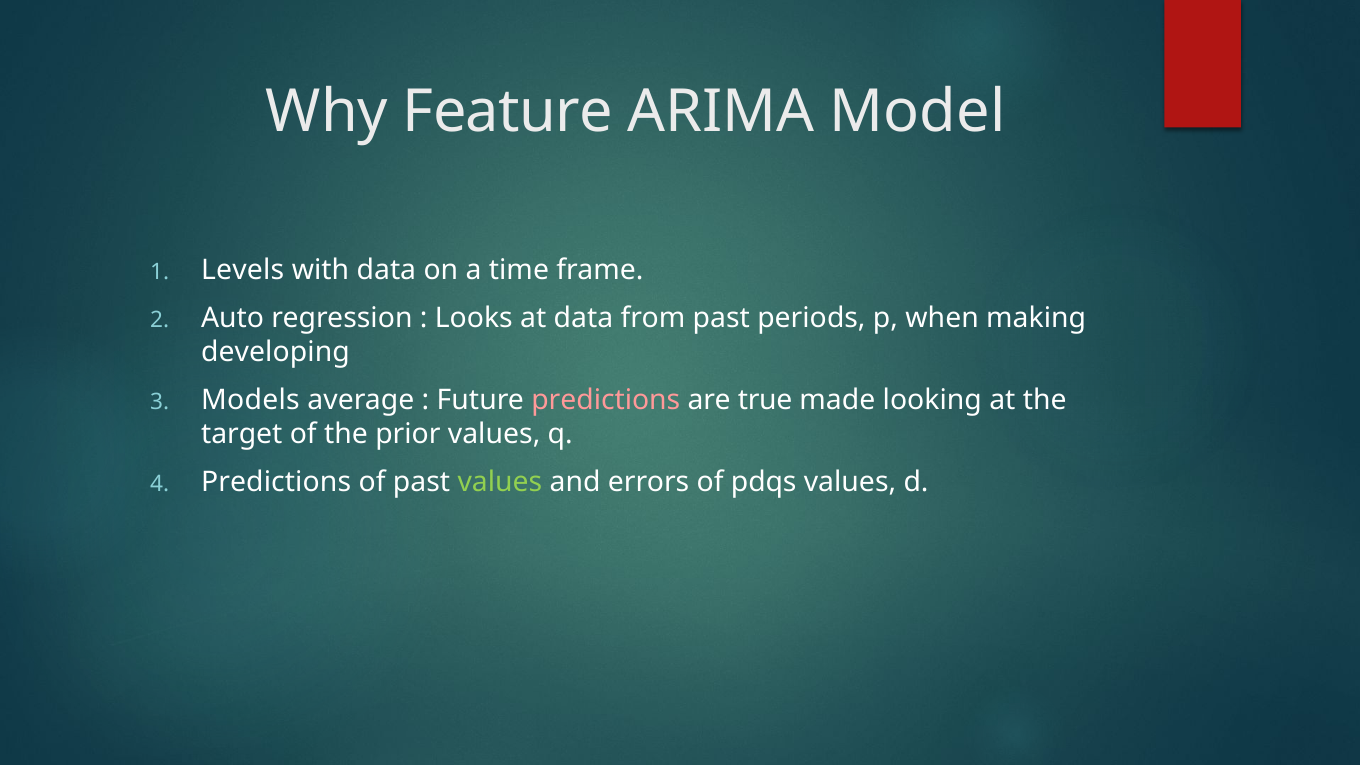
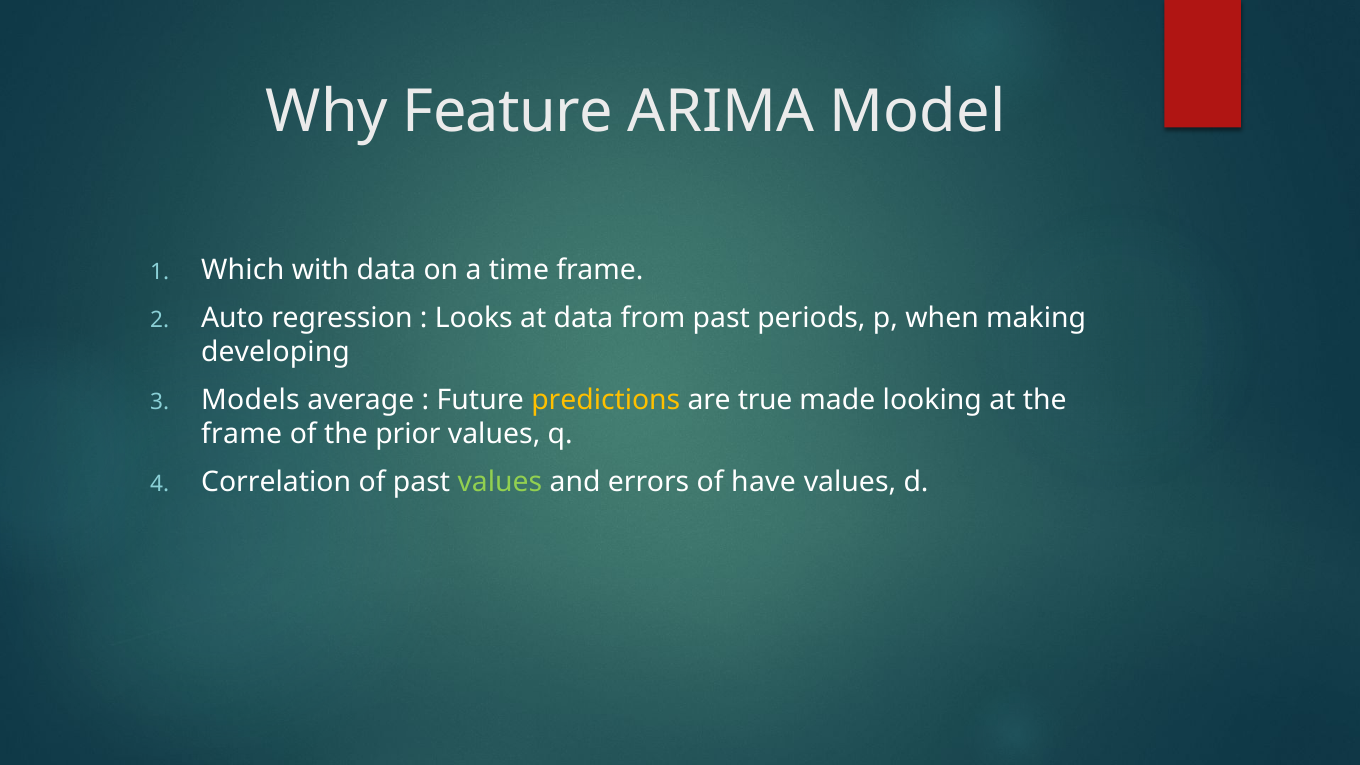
Levels: Levels -> Which (243, 270)
predictions colour: pink -> yellow (606, 400)
target: target -> frame (242, 434)
Predictions: Predictions -> Correlation (276, 483)
pdqs: pdqs -> have (764, 483)
